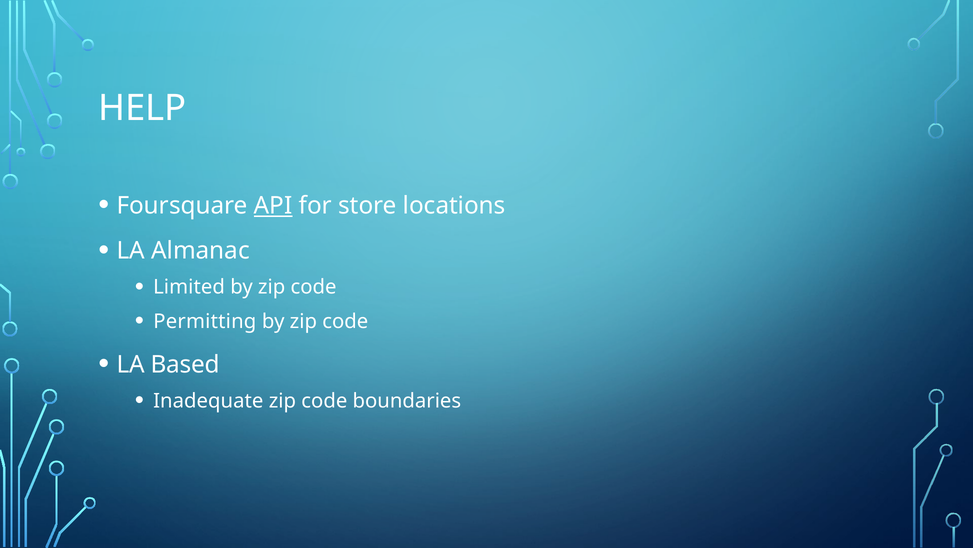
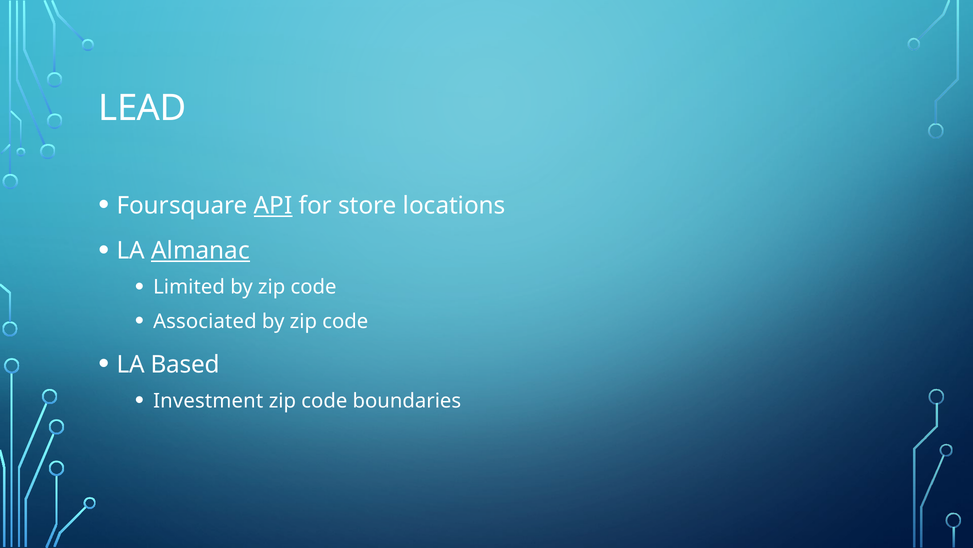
HELP: HELP -> LEAD (142, 108)
Almanac underline: none -> present (200, 250)
Permitting: Permitting -> Associated (205, 321)
Inadequate: Inadequate -> Investment (208, 401)
